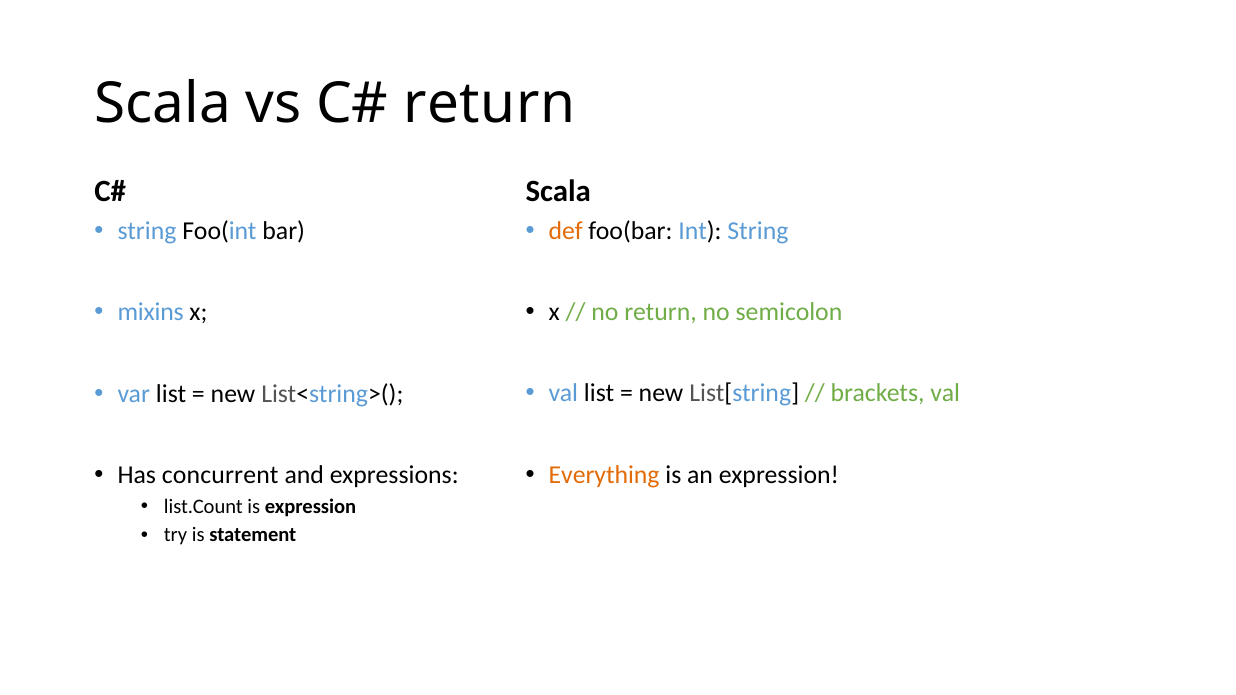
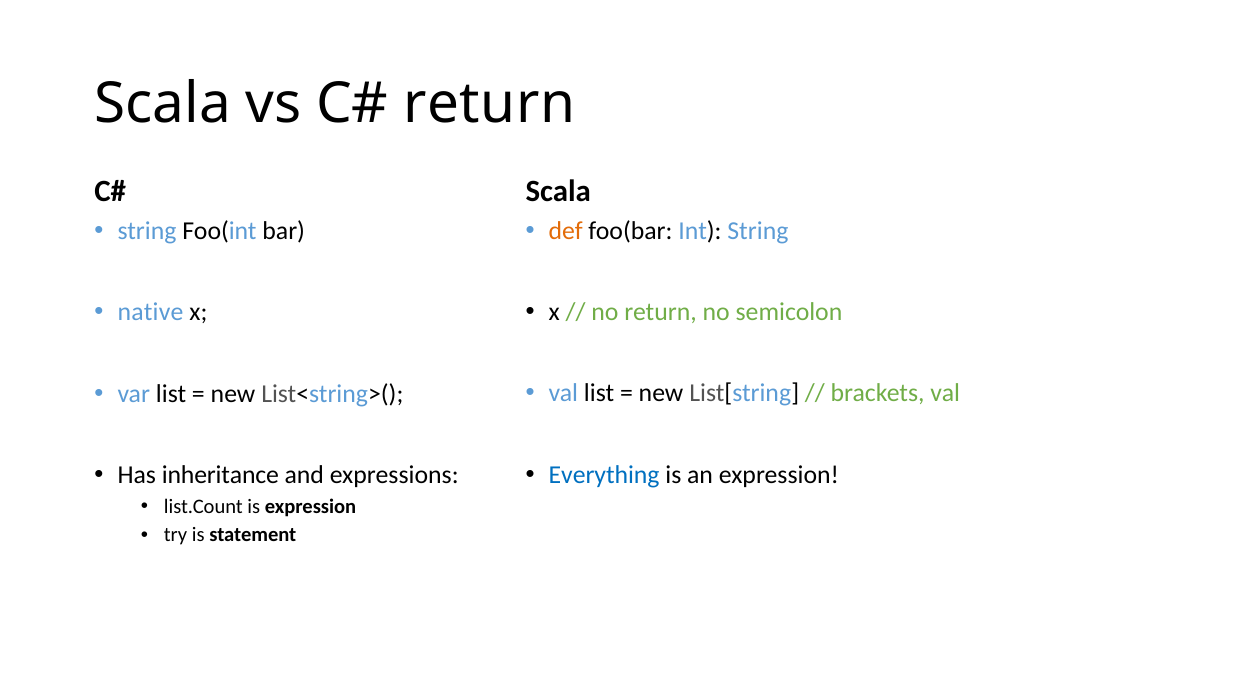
mixins: mixins -> native (151, 312)
Everything colour: orange -> blue (604, 475)
concurrent: concurrent -> inheritance (220, 475)
